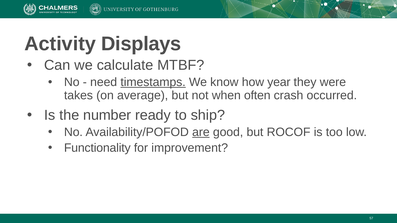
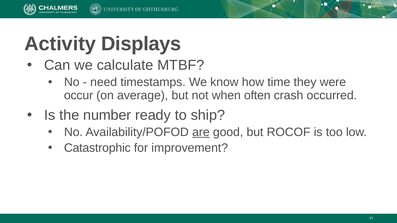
timestamps underline: present -> none (153, 82)
year: year -> time (279, 82)
takes: takes -> occur (79, 95)
Functionality: Functionality -> Catastrophic (97, 148)
